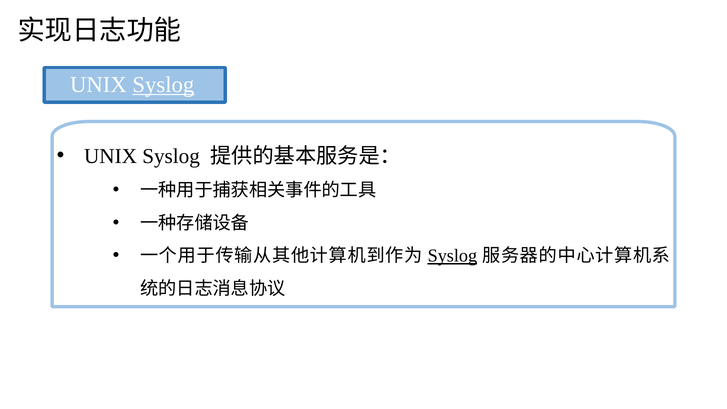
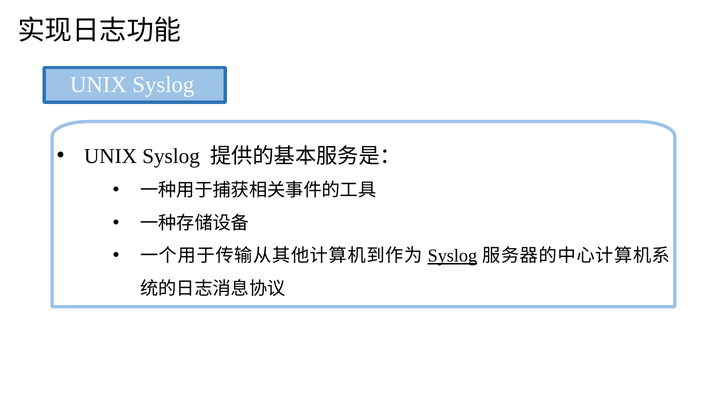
Syslog underline: present -> none (163, 85)
